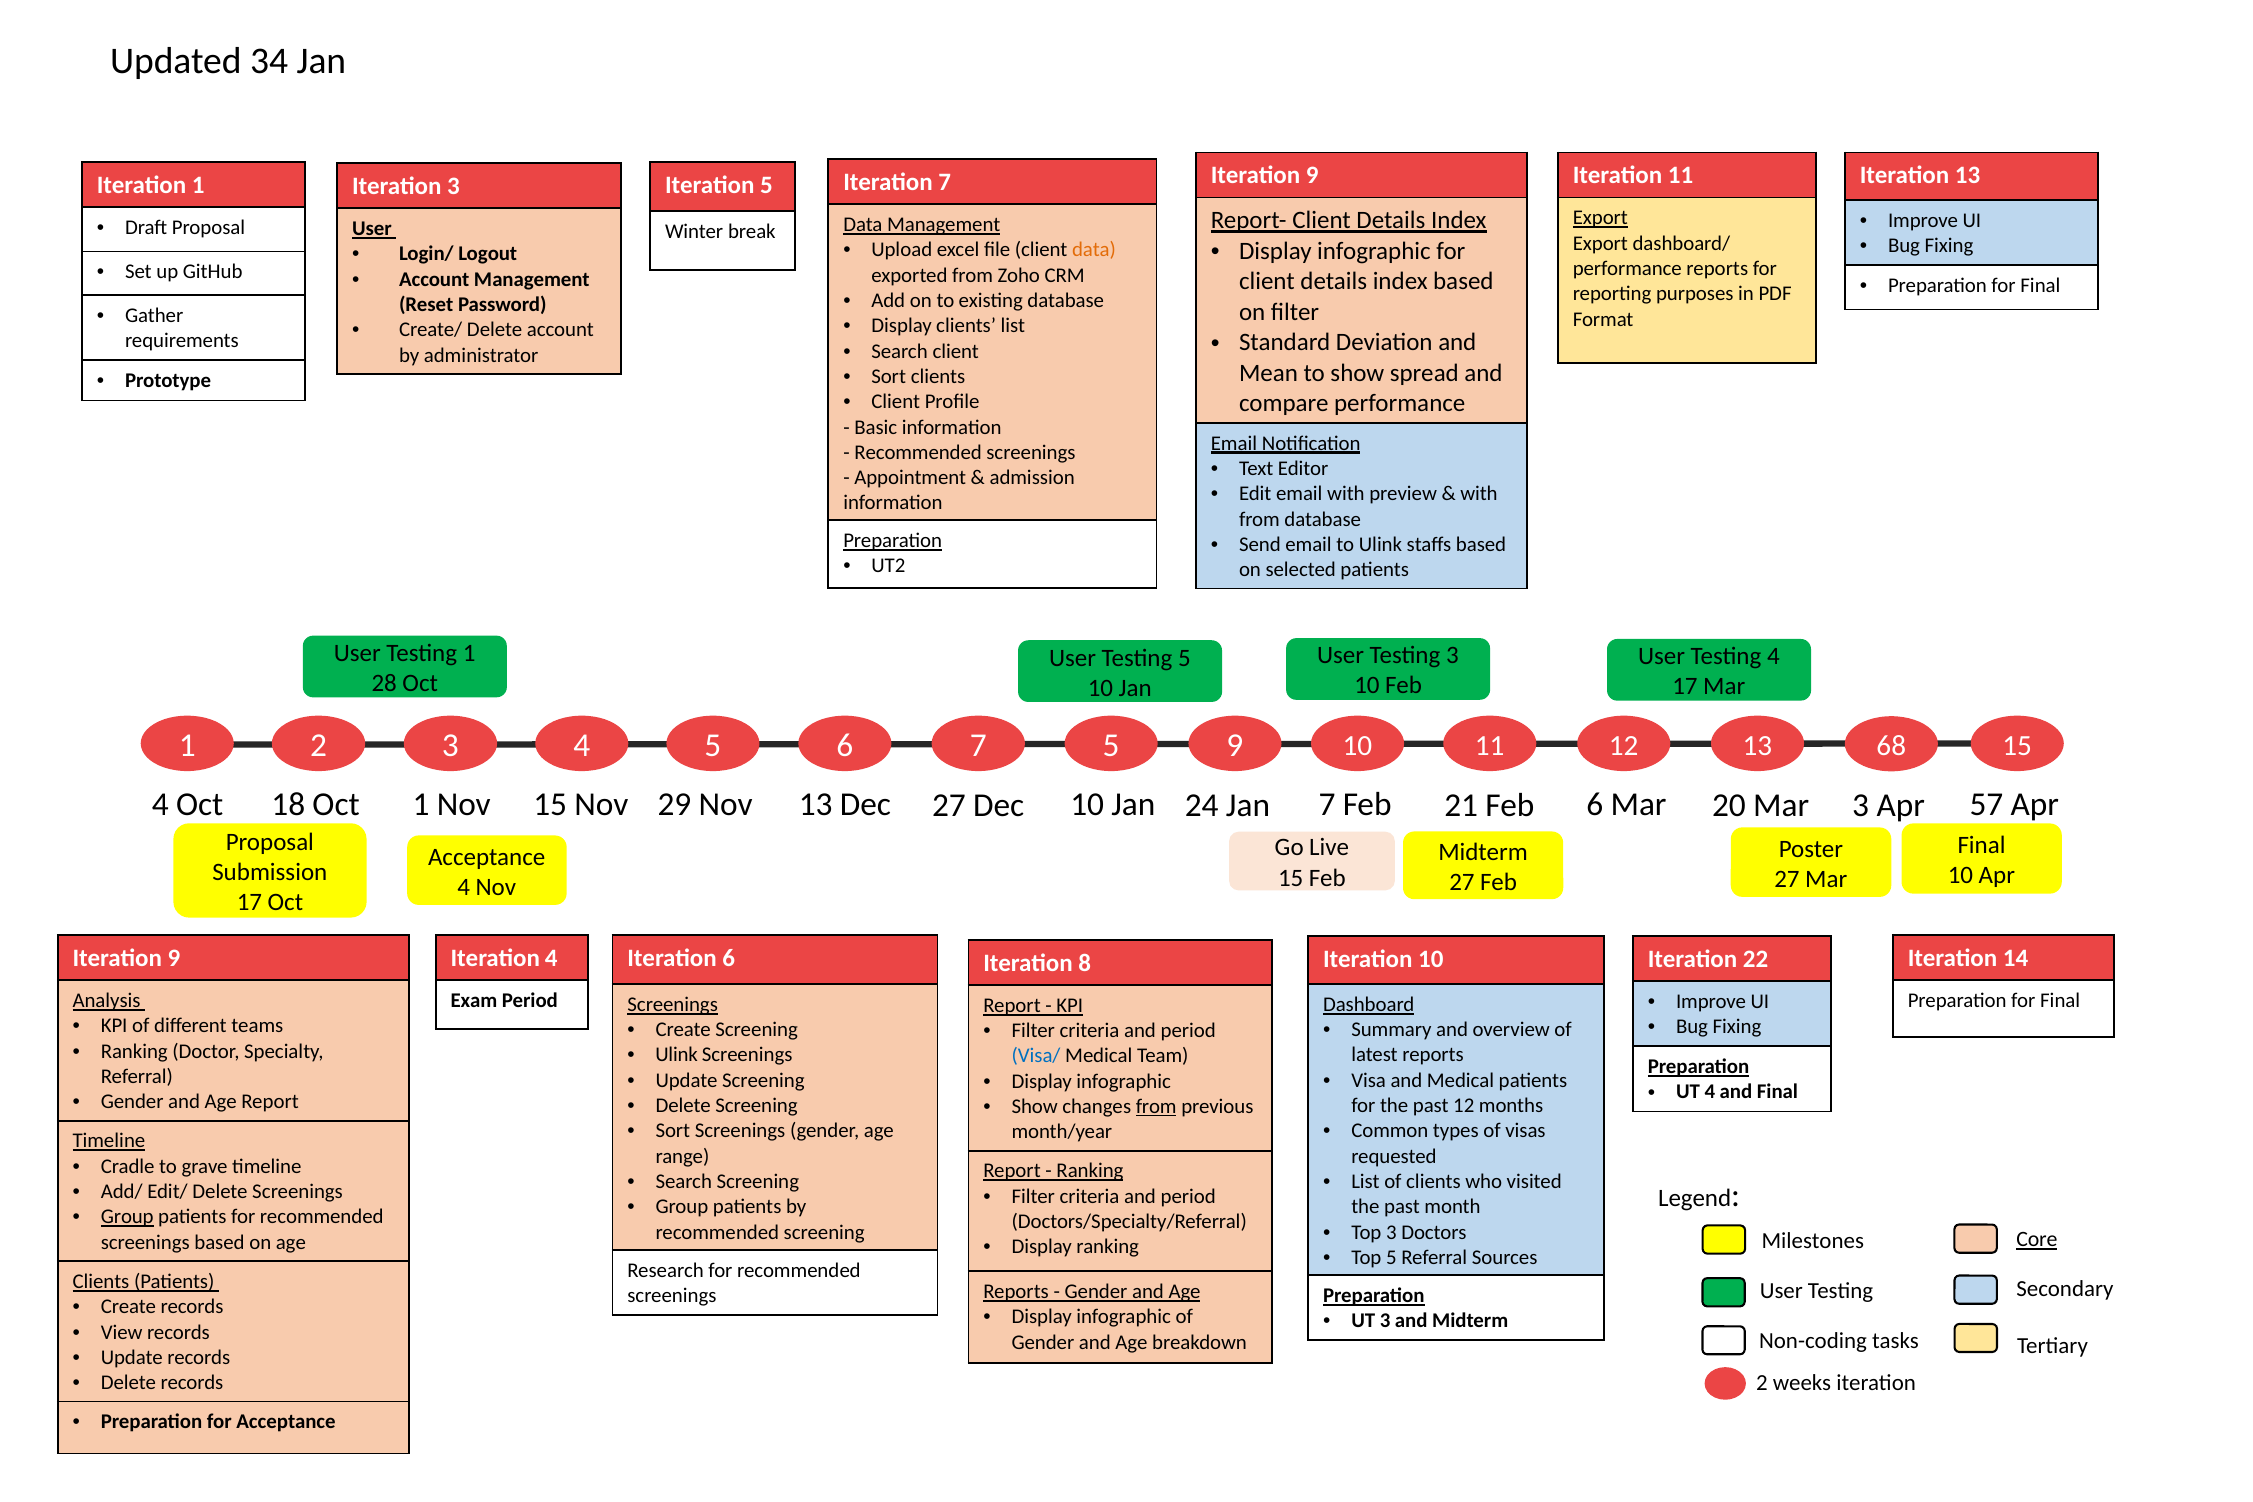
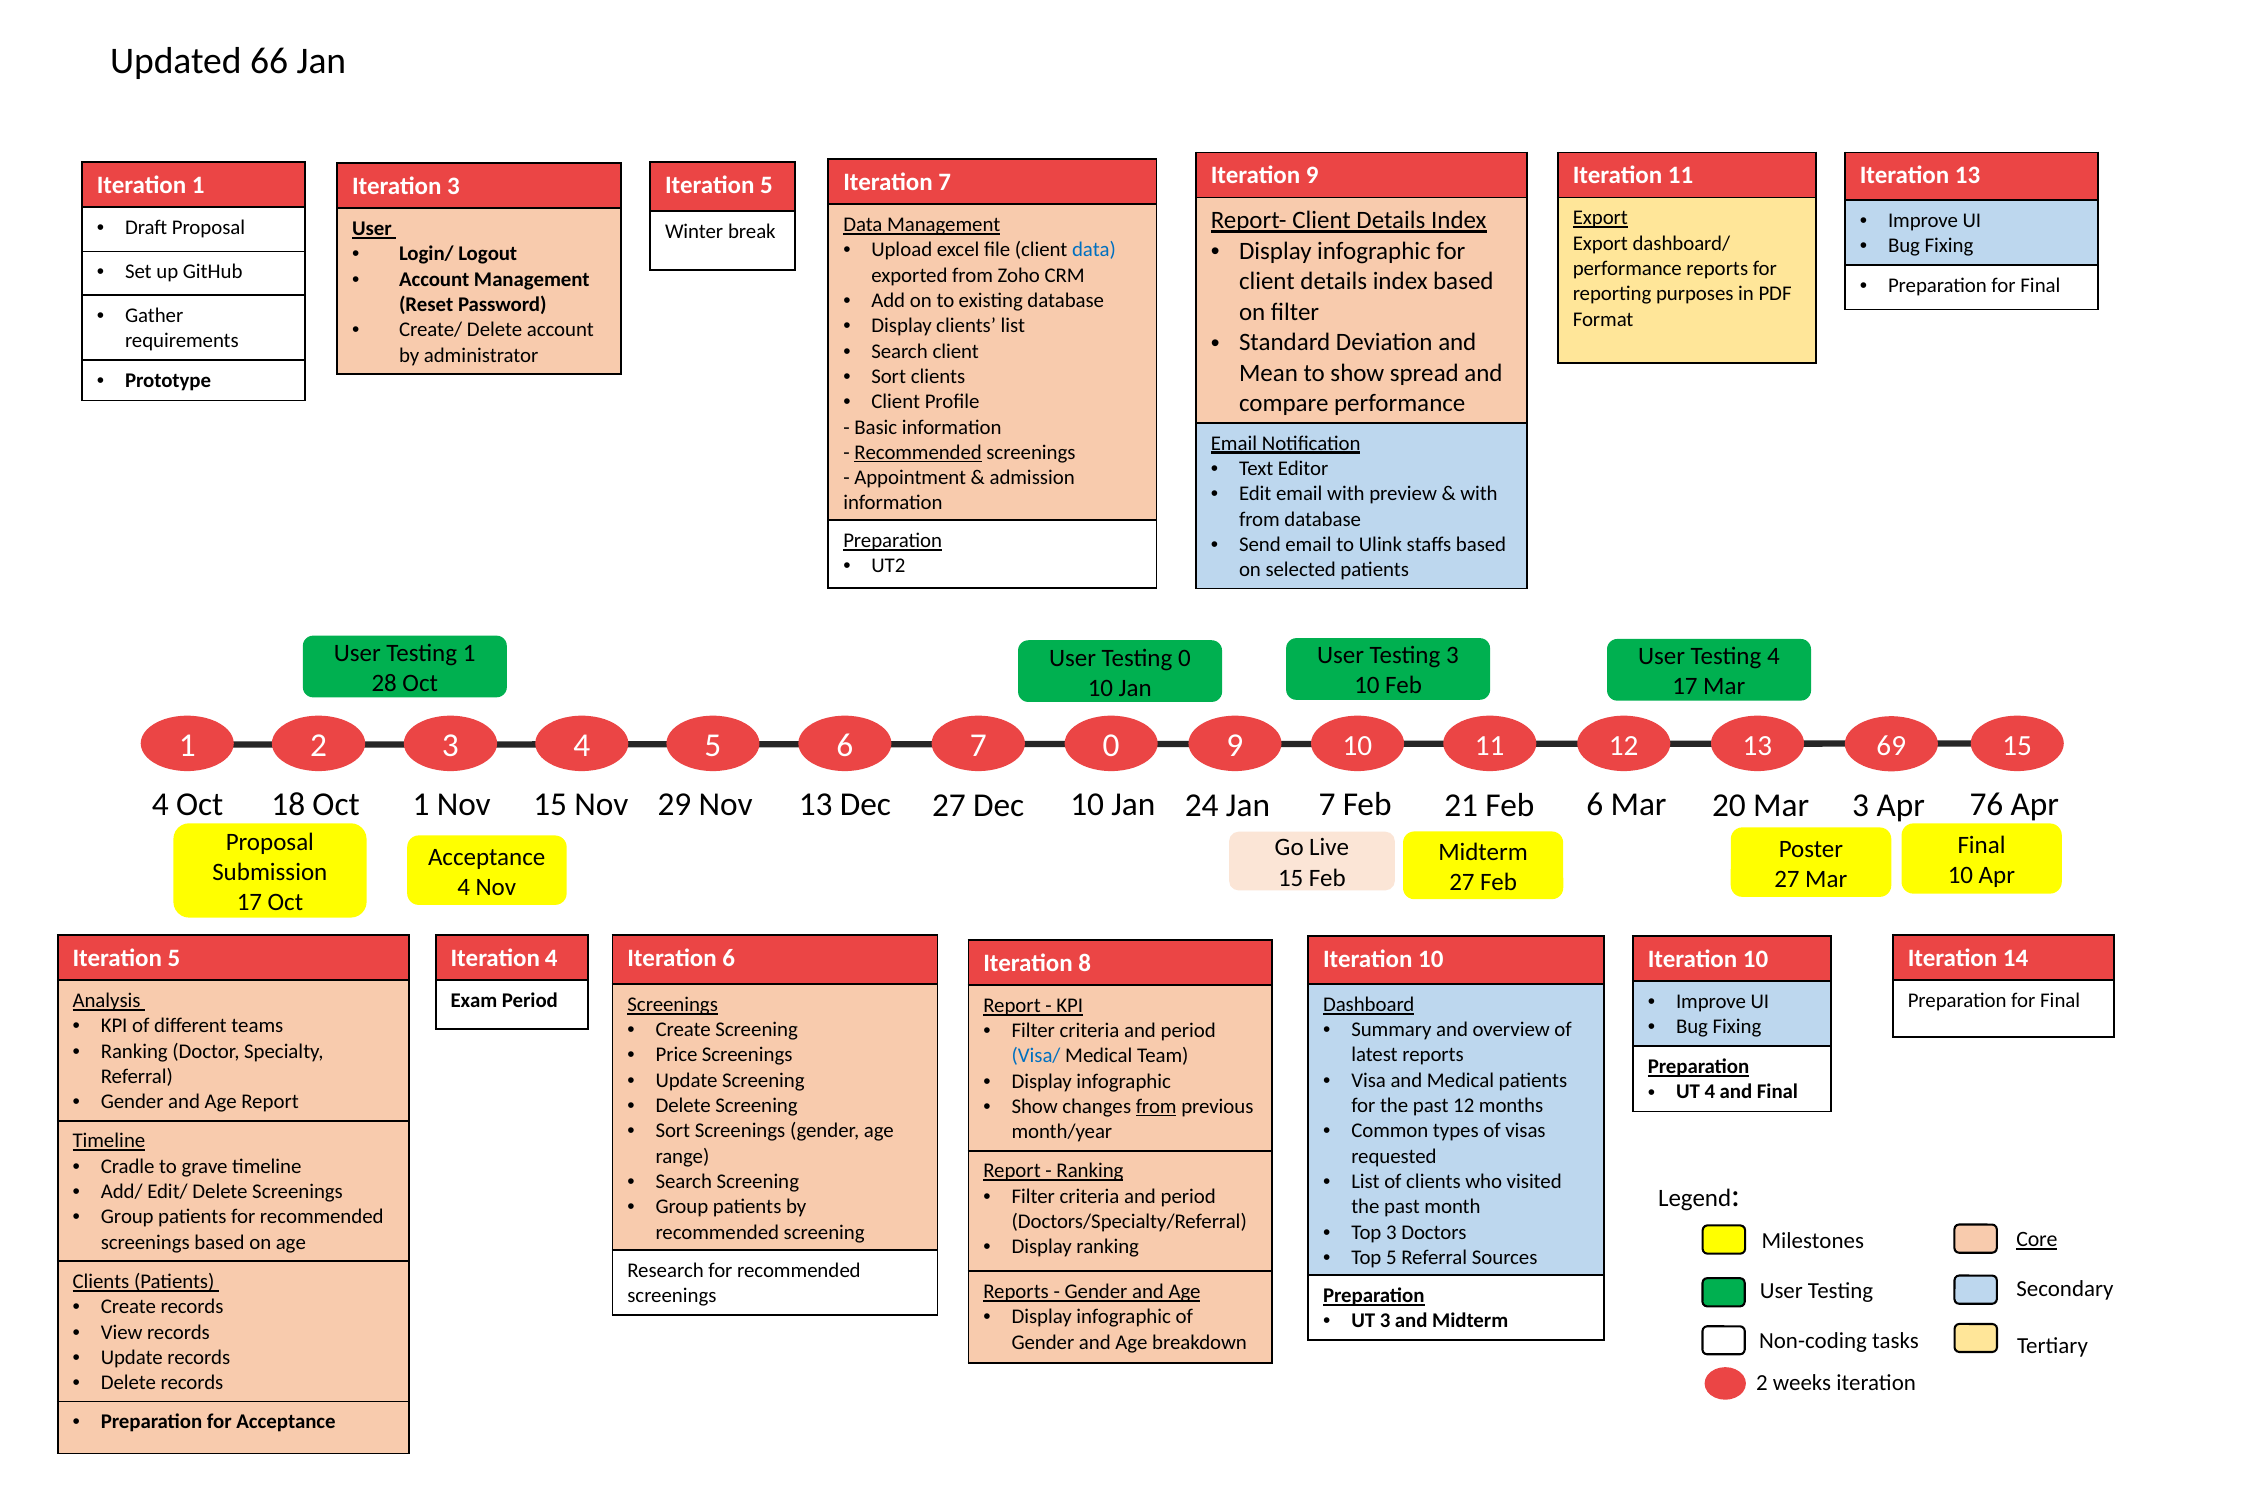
34: 34 -> 66 (269, 61)
data colour: orange -> blue (1094, 250)
Recommended underline: none -> present (918, 452)
Testing 5: 5 -> 0 (1184, 658)
7 5: 5 -> 0 (1111, 746)
68: 68 -> 69 (1891, 746)
57: 57 -> 76 (1986, 805)
9: 9 -> 5 (174, 958)
22: 22 -> 10 (1756, 959)
Ulink: Ulink -> Price (676, 1055)
Group underline: present -> none (127, 1217)
